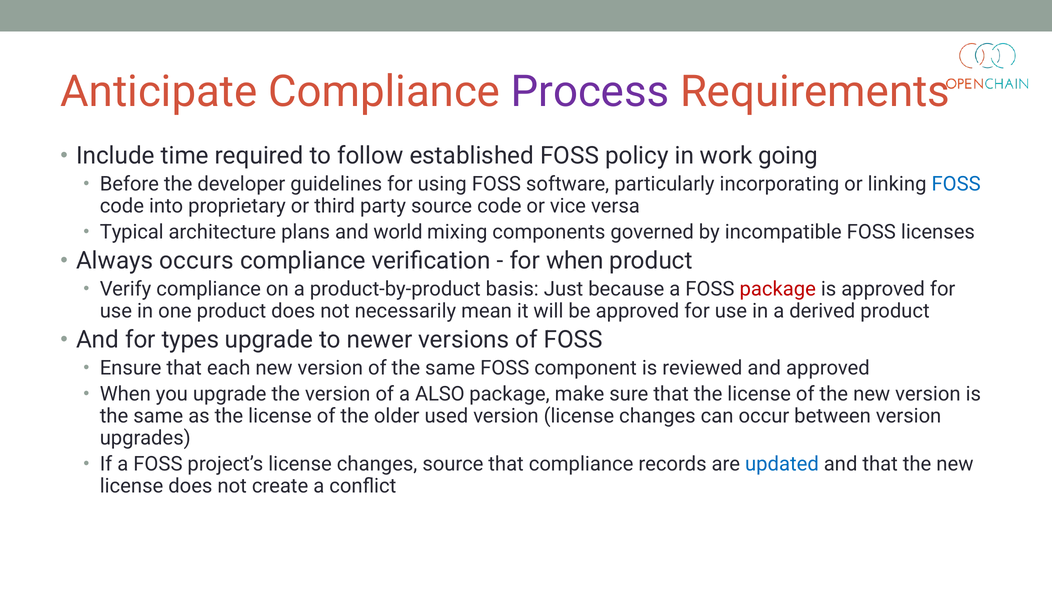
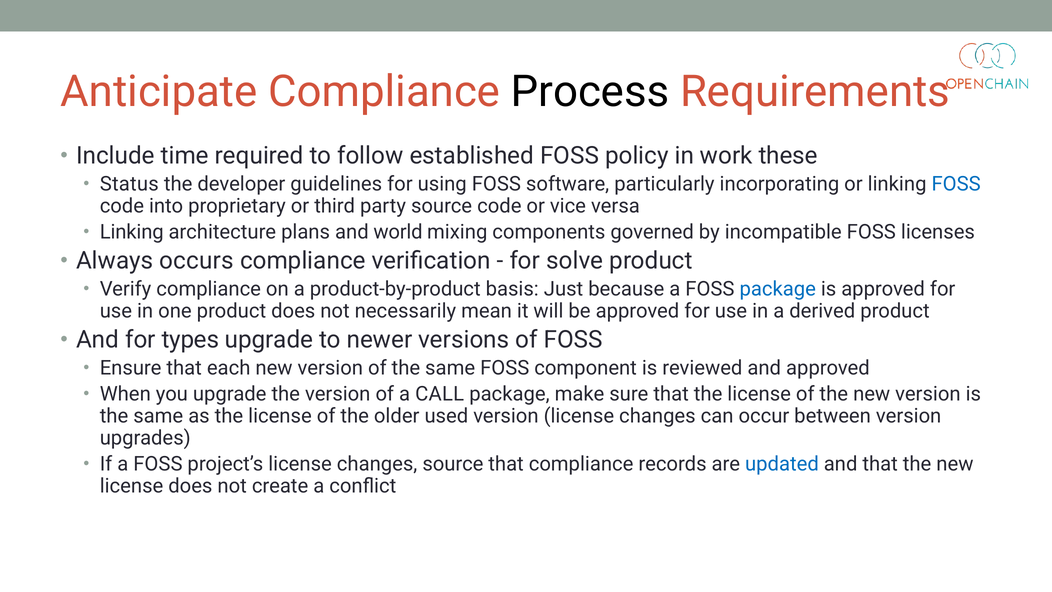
Process colour: purple -> black (590, 92)
going: going -> these (788, 156)
Before: Before -> Status (129, 184)
Typical: Typical -> Linking (132, 232)
for when: when -> solve (575, 261)
package colour: red -> blue (778, 289)
ALSO: ALSO -> CALL (440, 394)
